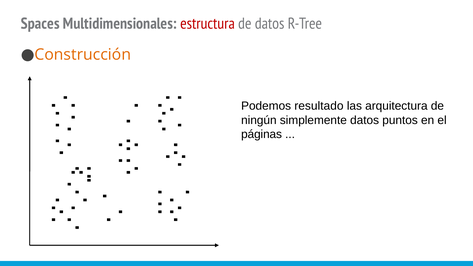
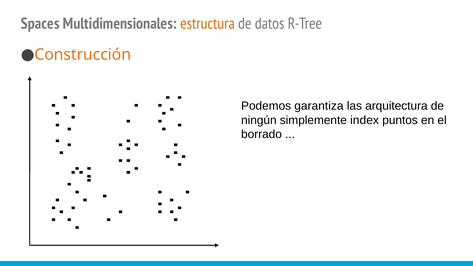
estructura colour: red -> orange (208, 23)
resultado: resultado -> garantiza (319, 106)
simplemente datos: datos -> index (365, 120)
páginas: páginas -> borrado (262, 134)
